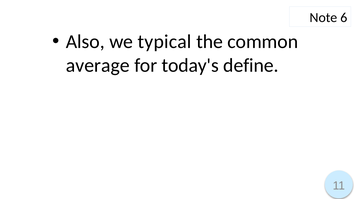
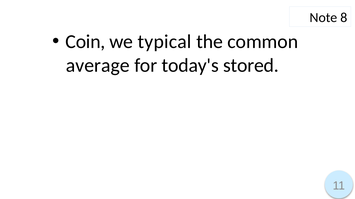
6: 6 -> 8 (344, 18)
Also: Also -> Coin (85, 42)
define: define -> stored (251, 66)
